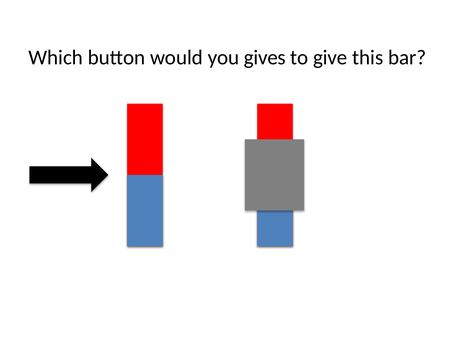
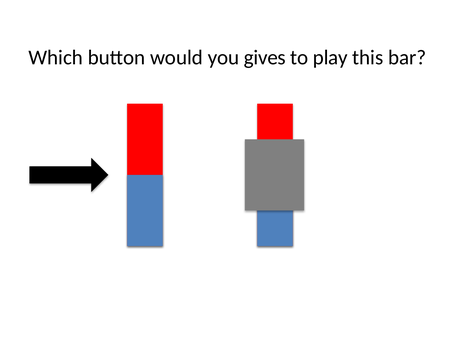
give: give -> play (330, 58)
